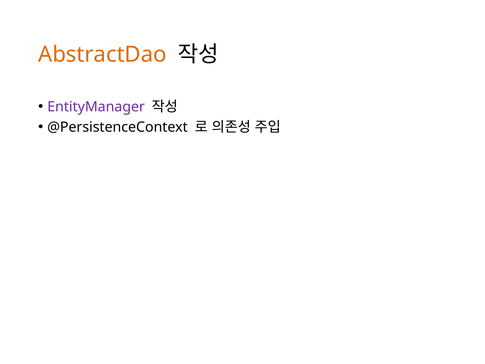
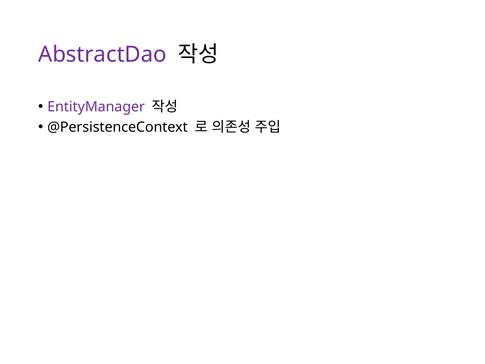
AbstractDao colour: orange -> purple (102, 54)
